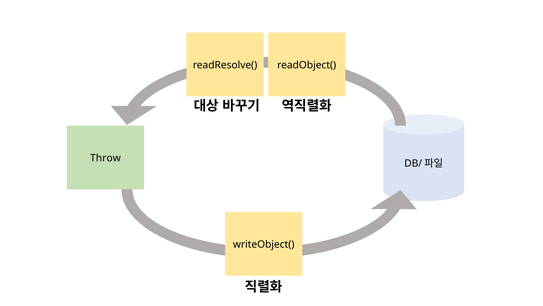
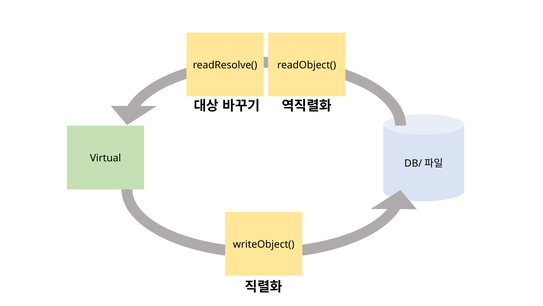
Throw: Throw -> Virtual (106, 158)
